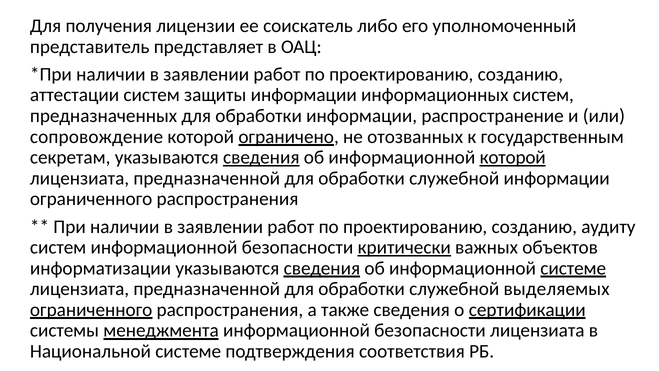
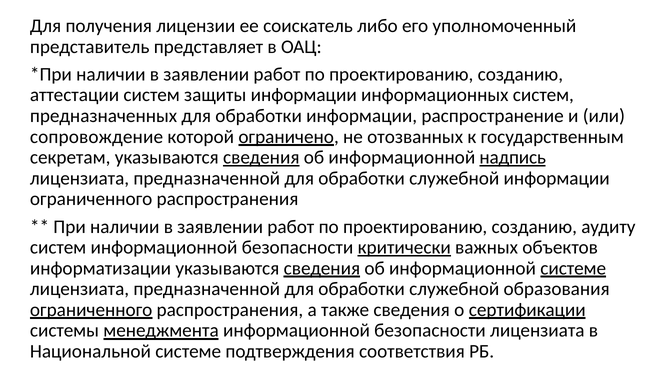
информационной которой: которой -> надпись (513, 157)
выделяемых: выделяемых -> образования (557, 289)
